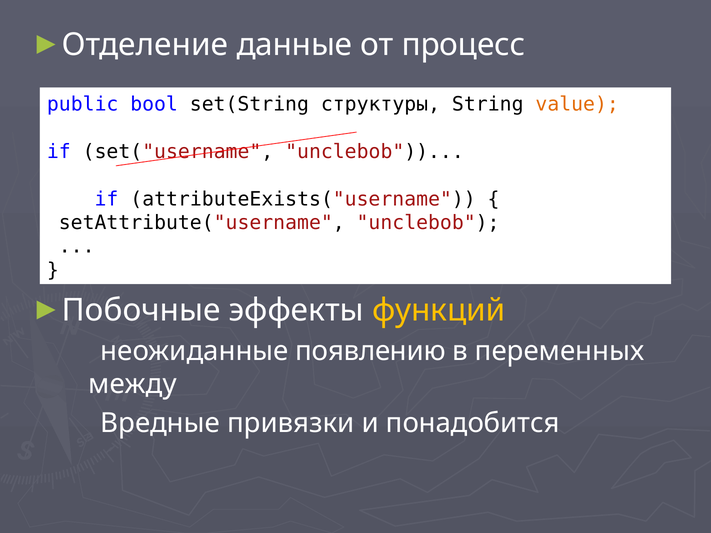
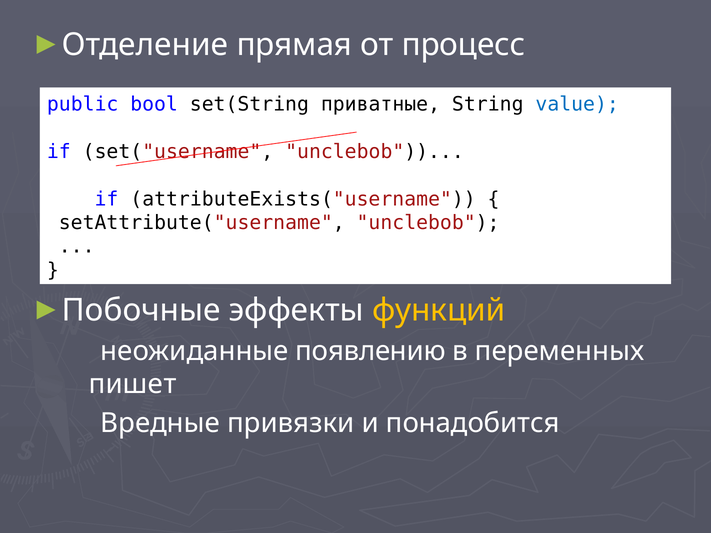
данные: данные -> прямая (294, 45)
структуры: структуры -> приватные (380, 104)
value colour: orange -> blue (577, 104)
между: между -> пишет (132, 385)
